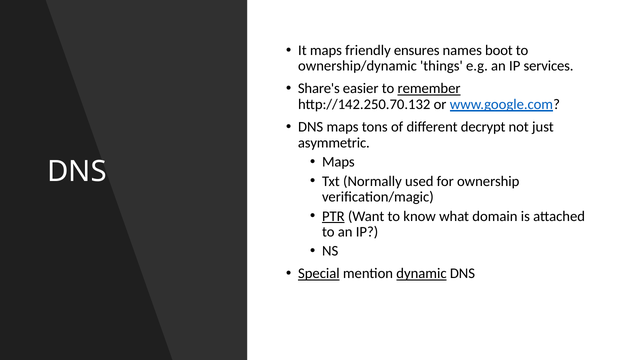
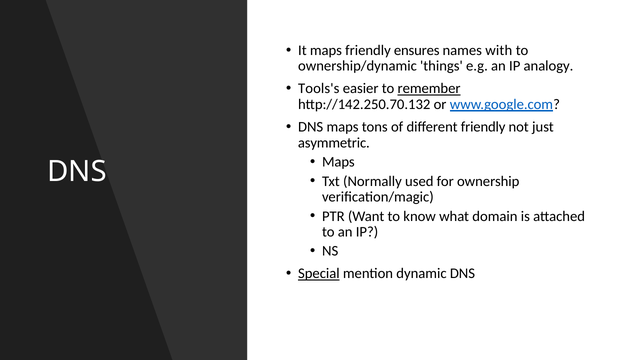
boot: boot -> with (499, 50)
services: services -> analogy (549, 66)
Share's: Share's -> Tools's (319, 89)
different decrypt: decrypt -> friendly (483, 127)
PTR underline: present -> none (333, 216)
dynamic underline: present -> none (421, 274)
